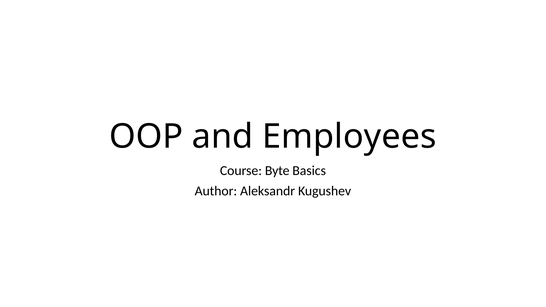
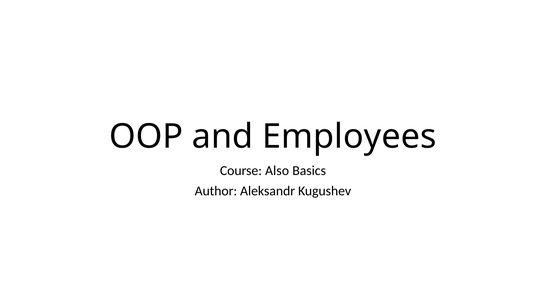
Byte: Byte -> Also (277, 171)
